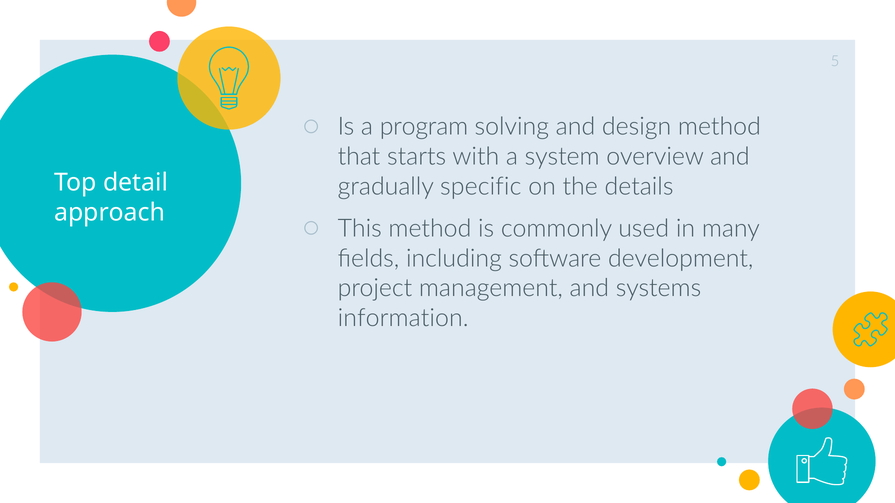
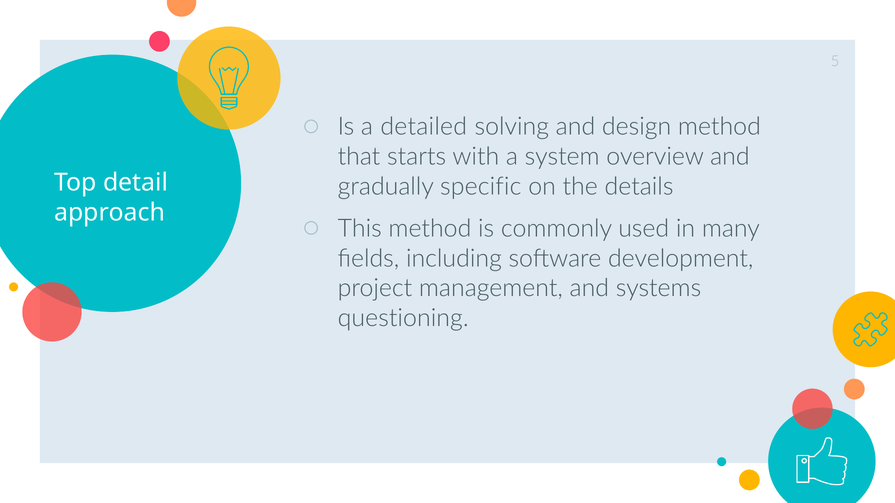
program: program -> detailed (424, 127)
information: information -> questioning (403, 318)
